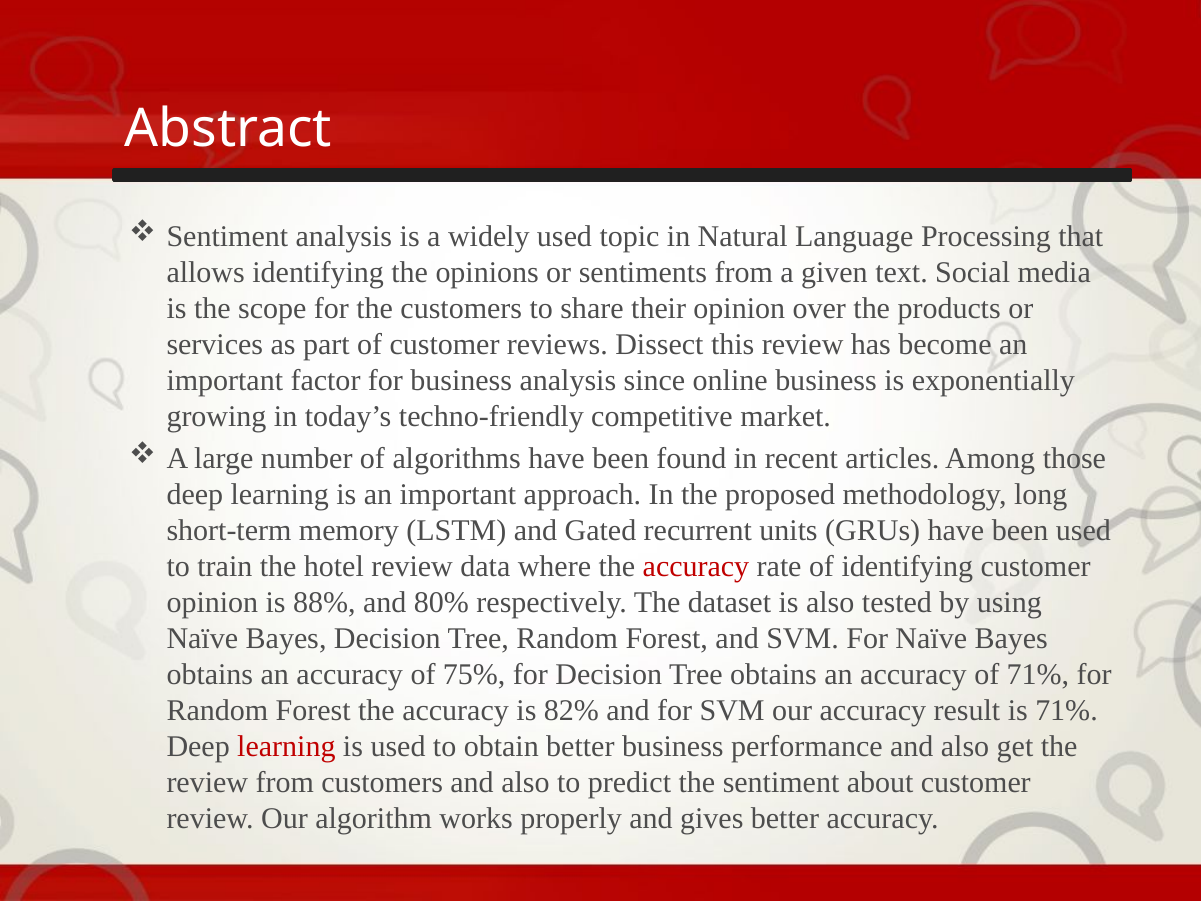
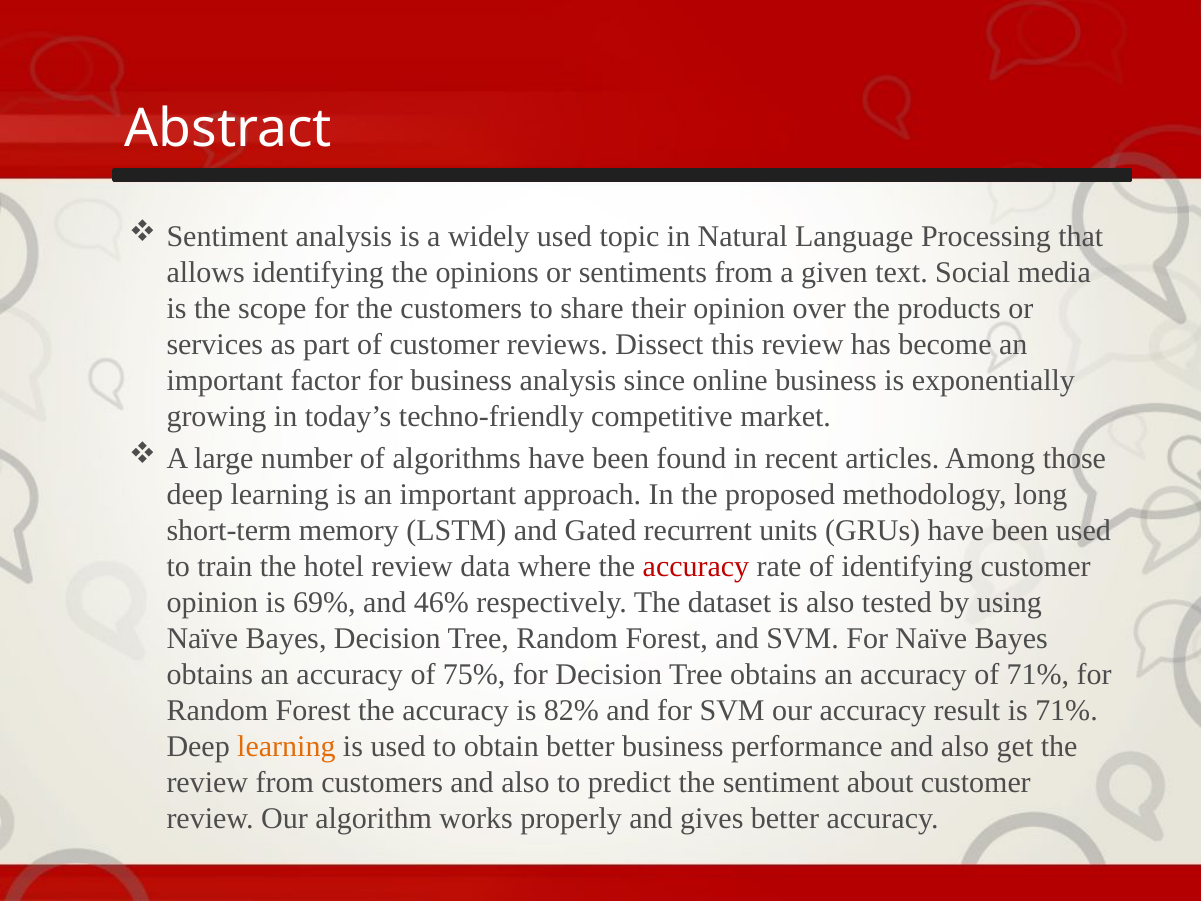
88%: 88% -> 69% (324, 603)
80%: 80% -> 46% (441, 603)
learning colour: red -> orange (286, 747)
